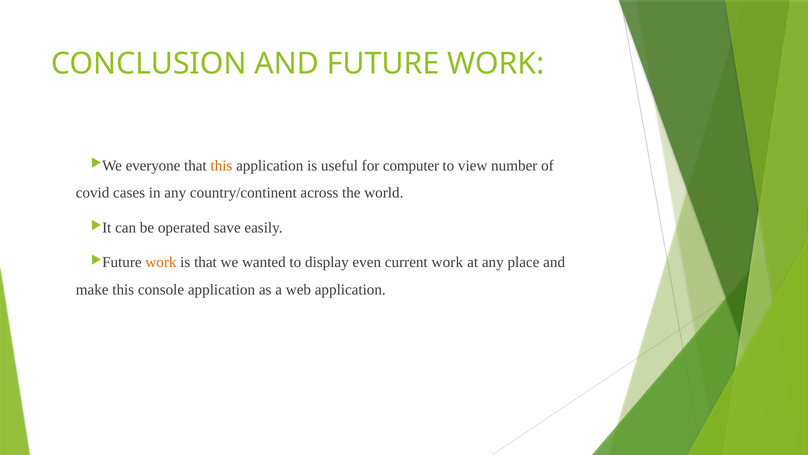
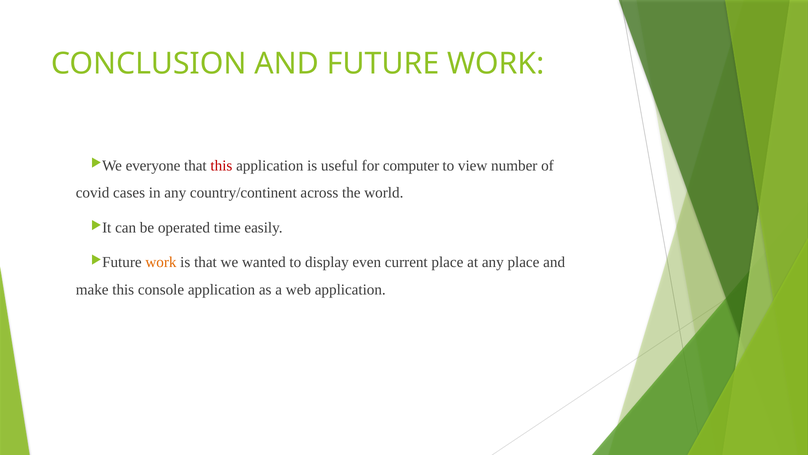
this colour: orange -> red (221, 165)
save: save -> time (227, 227)
current work: work -> place (447, 262)
